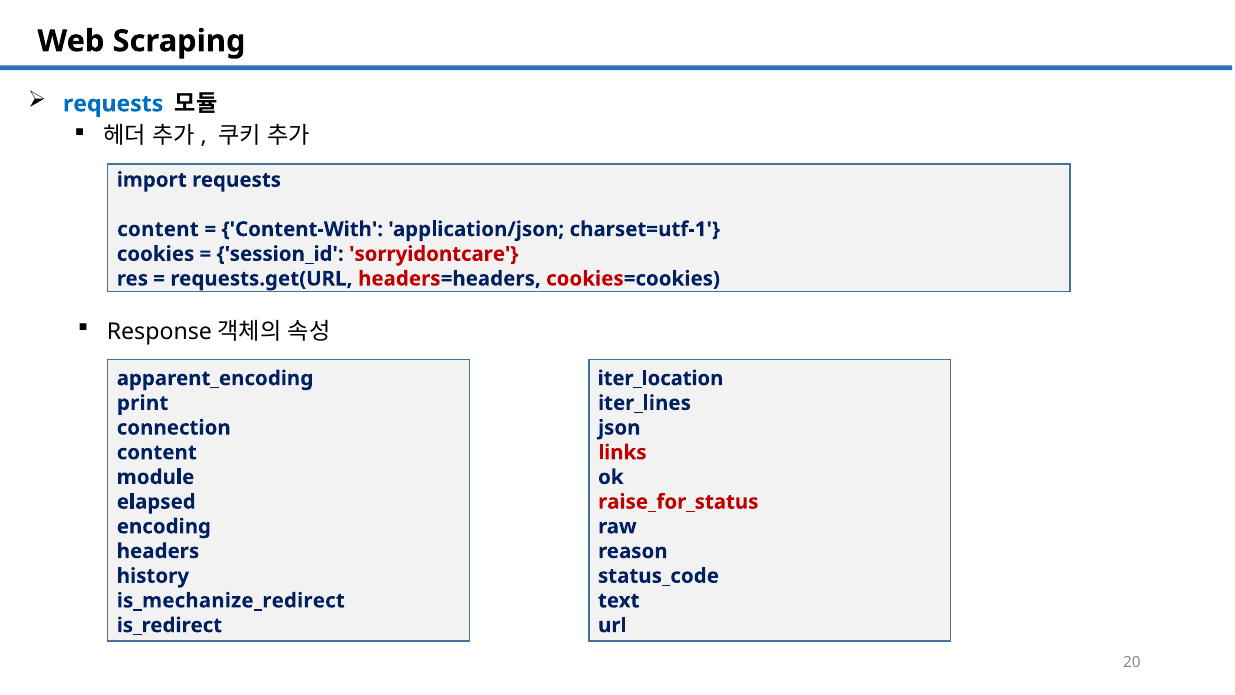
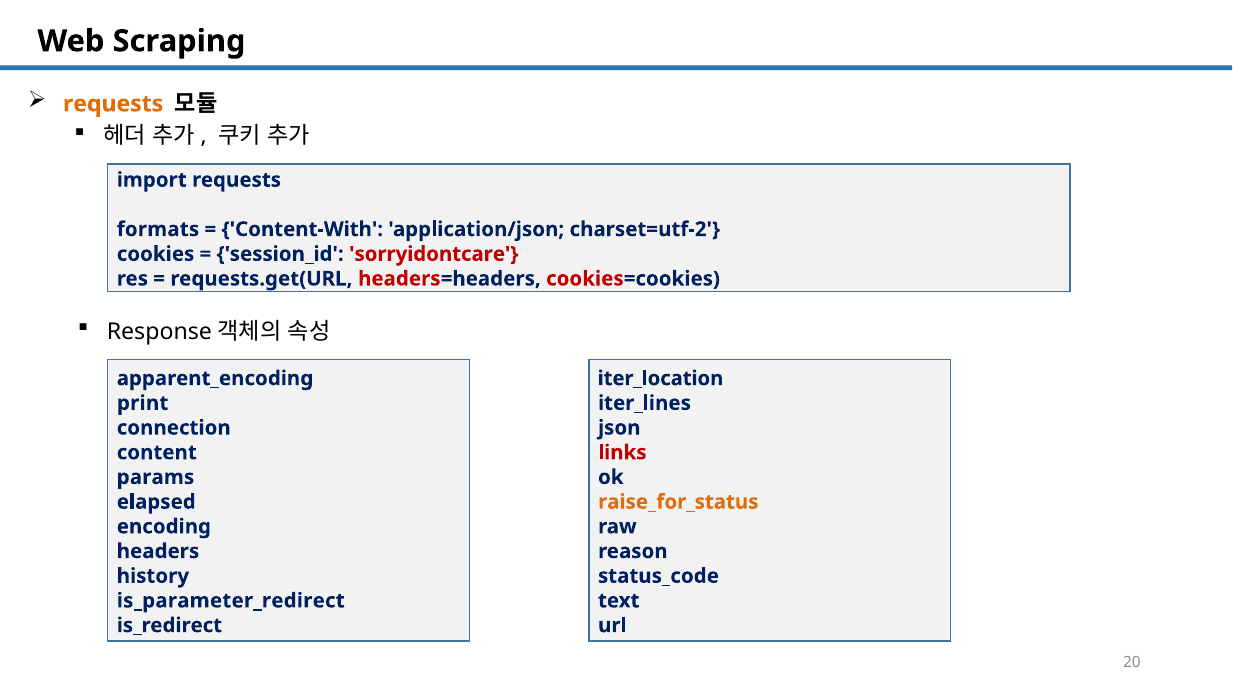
requests colour: blue -> orange (113, 104)
content: content -> formats (158, 229)
charset=utf-1: charset=utf-1 -> charset=utf-2 (645, 229)
module: module -> params (155, 477)
raise_for_status colour: red -> orange (678, 502)
is_mechanize_redirect: is_mechanize_redirect -> is_parameter_redirect (231, 600)
